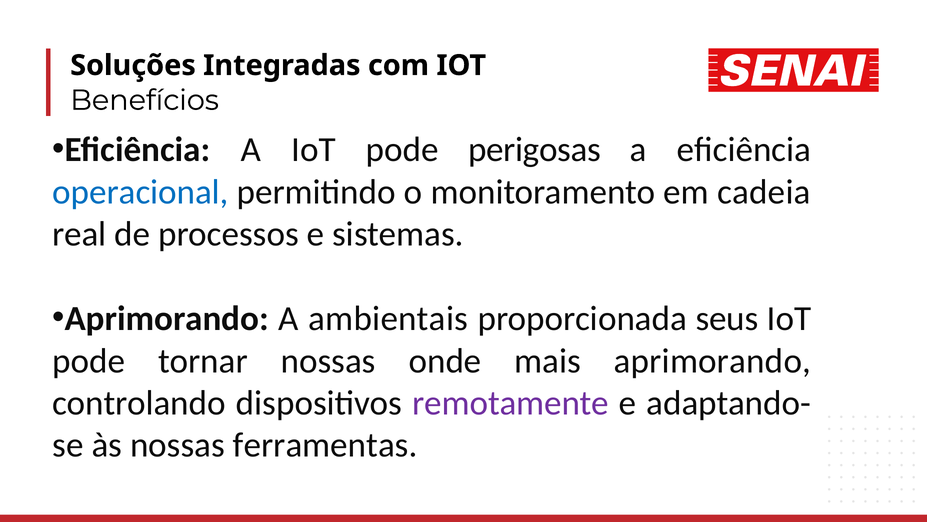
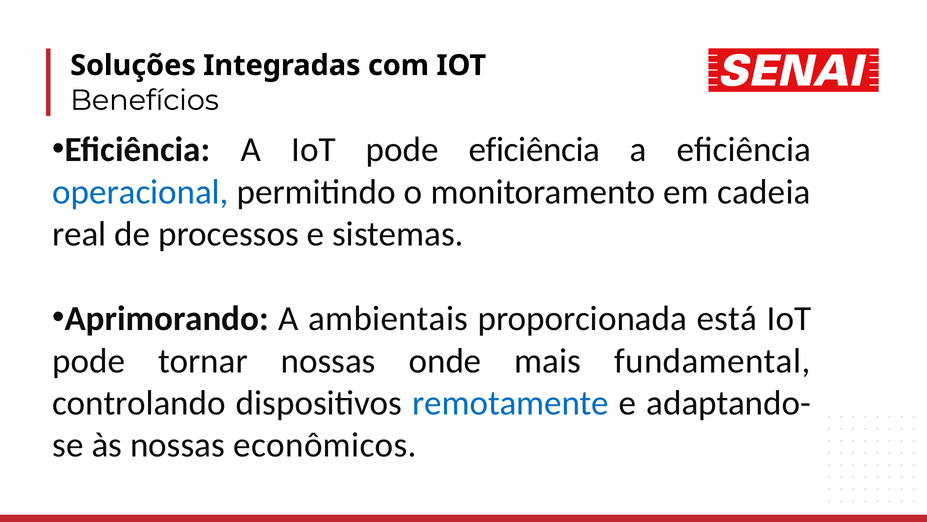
pode perigosas: perigosas -> eficiência (534, 150)
seus: seus -> está (727, 318)
mais aprimorando: aprimorando -> fundamental (712, 361)
remotamente colour: purple -> blue (511, 403)
ferramentas: ferramentas -> econômicos (325, 445)
